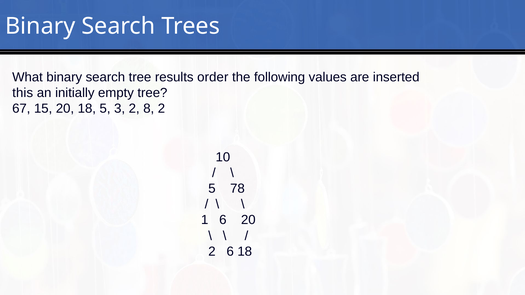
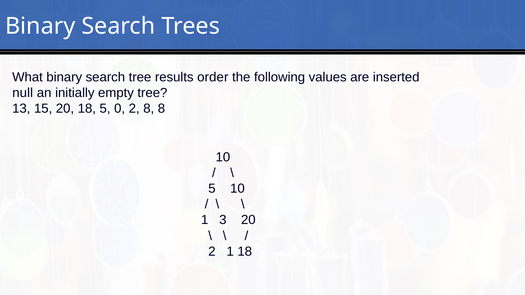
this: this -> null (23, 93)
67: 67 -> 13 (21, 109)
3: 3 -> 0 (120, 109)
8 2: 2 -> 8 (161, 109)
5 78: 78 -> 10 (237, 189)
1 6: 6 -> 3 (223, 220)
2 6: 6 -> 1 (230, 252)
